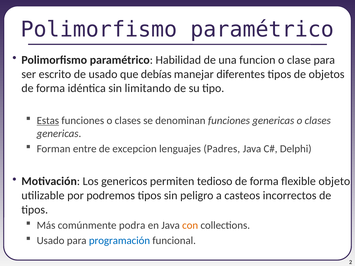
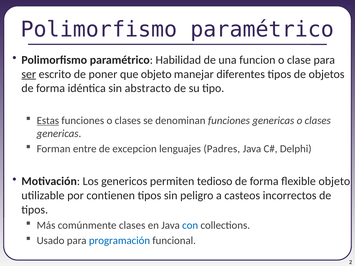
ser underline: none -> present (29, 74)
de usado: usado -> poner (103, 74)
que debías: debías -> objeto (156, 74)
limitando: limitando -> abstracto (148, 88)
podremos: podremos -> contienen (111, 196)
comúnmente podra: podra -> clases (132, 226)
con colour: orange -> blue (190, 226)
